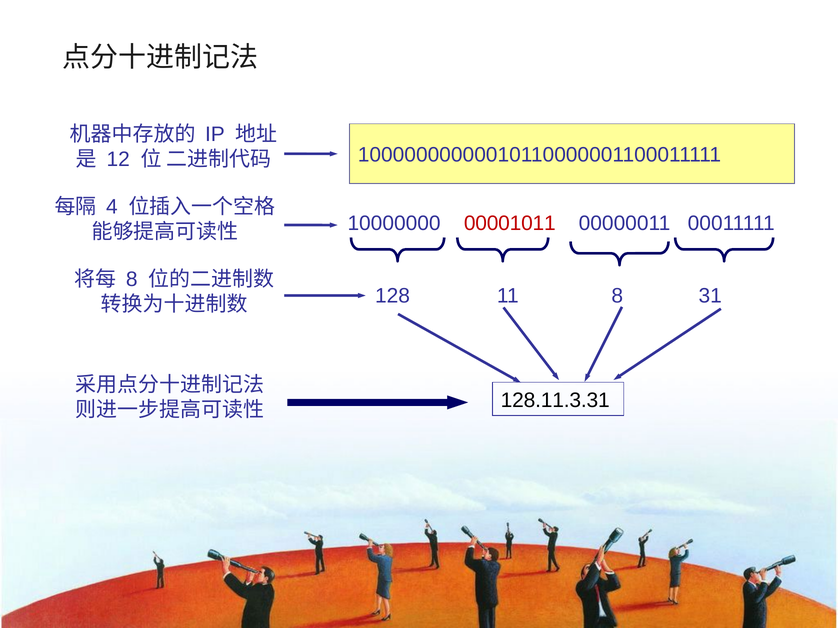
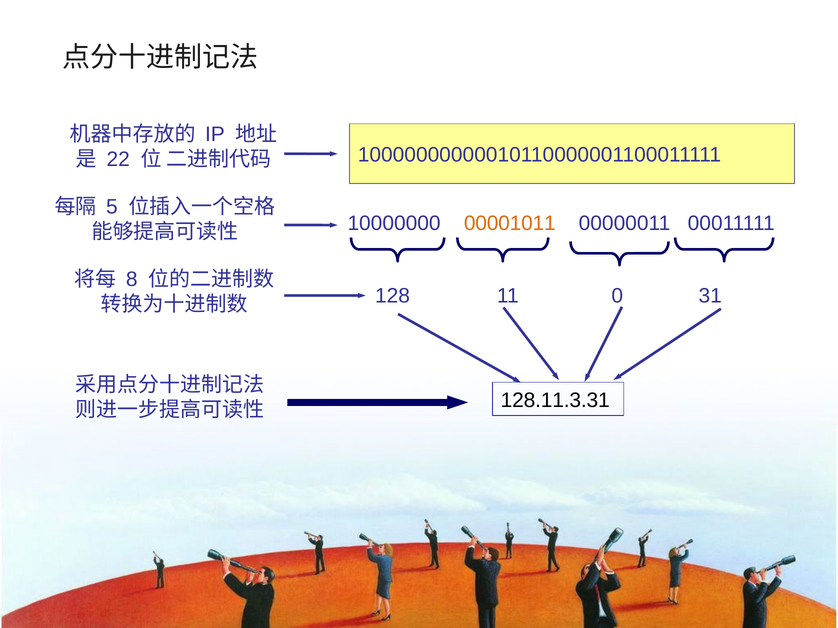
12: 12 -> 22 (118, 159)
4: 4 -> 5 (112, 207)
00001011 colour: red -> orange (510, 223)
11 8: 8 -> 0 (617, 296)
